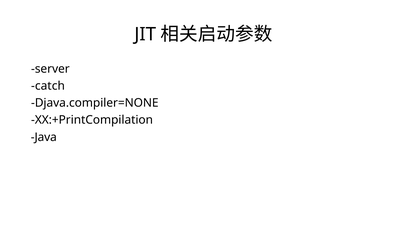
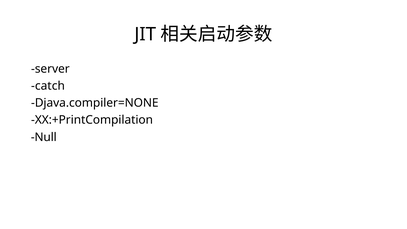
Java: Java -> Null (44, 137)
